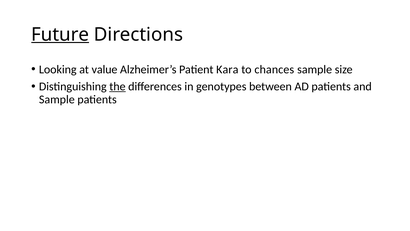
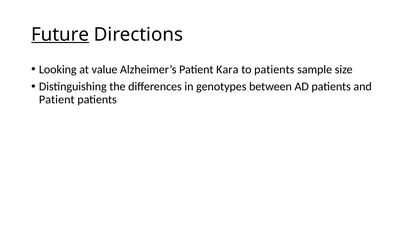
to chances: chances -> patients (274, 69)
the underline: present -> none (117, 87)
Sample: Sample -> Patient (57, 99)
